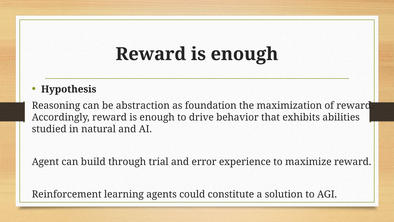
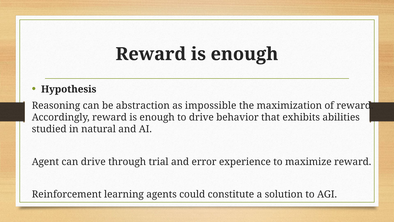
foundation: foundation -> impossible (211, 105)
can build: build -> drive (93, 161)
